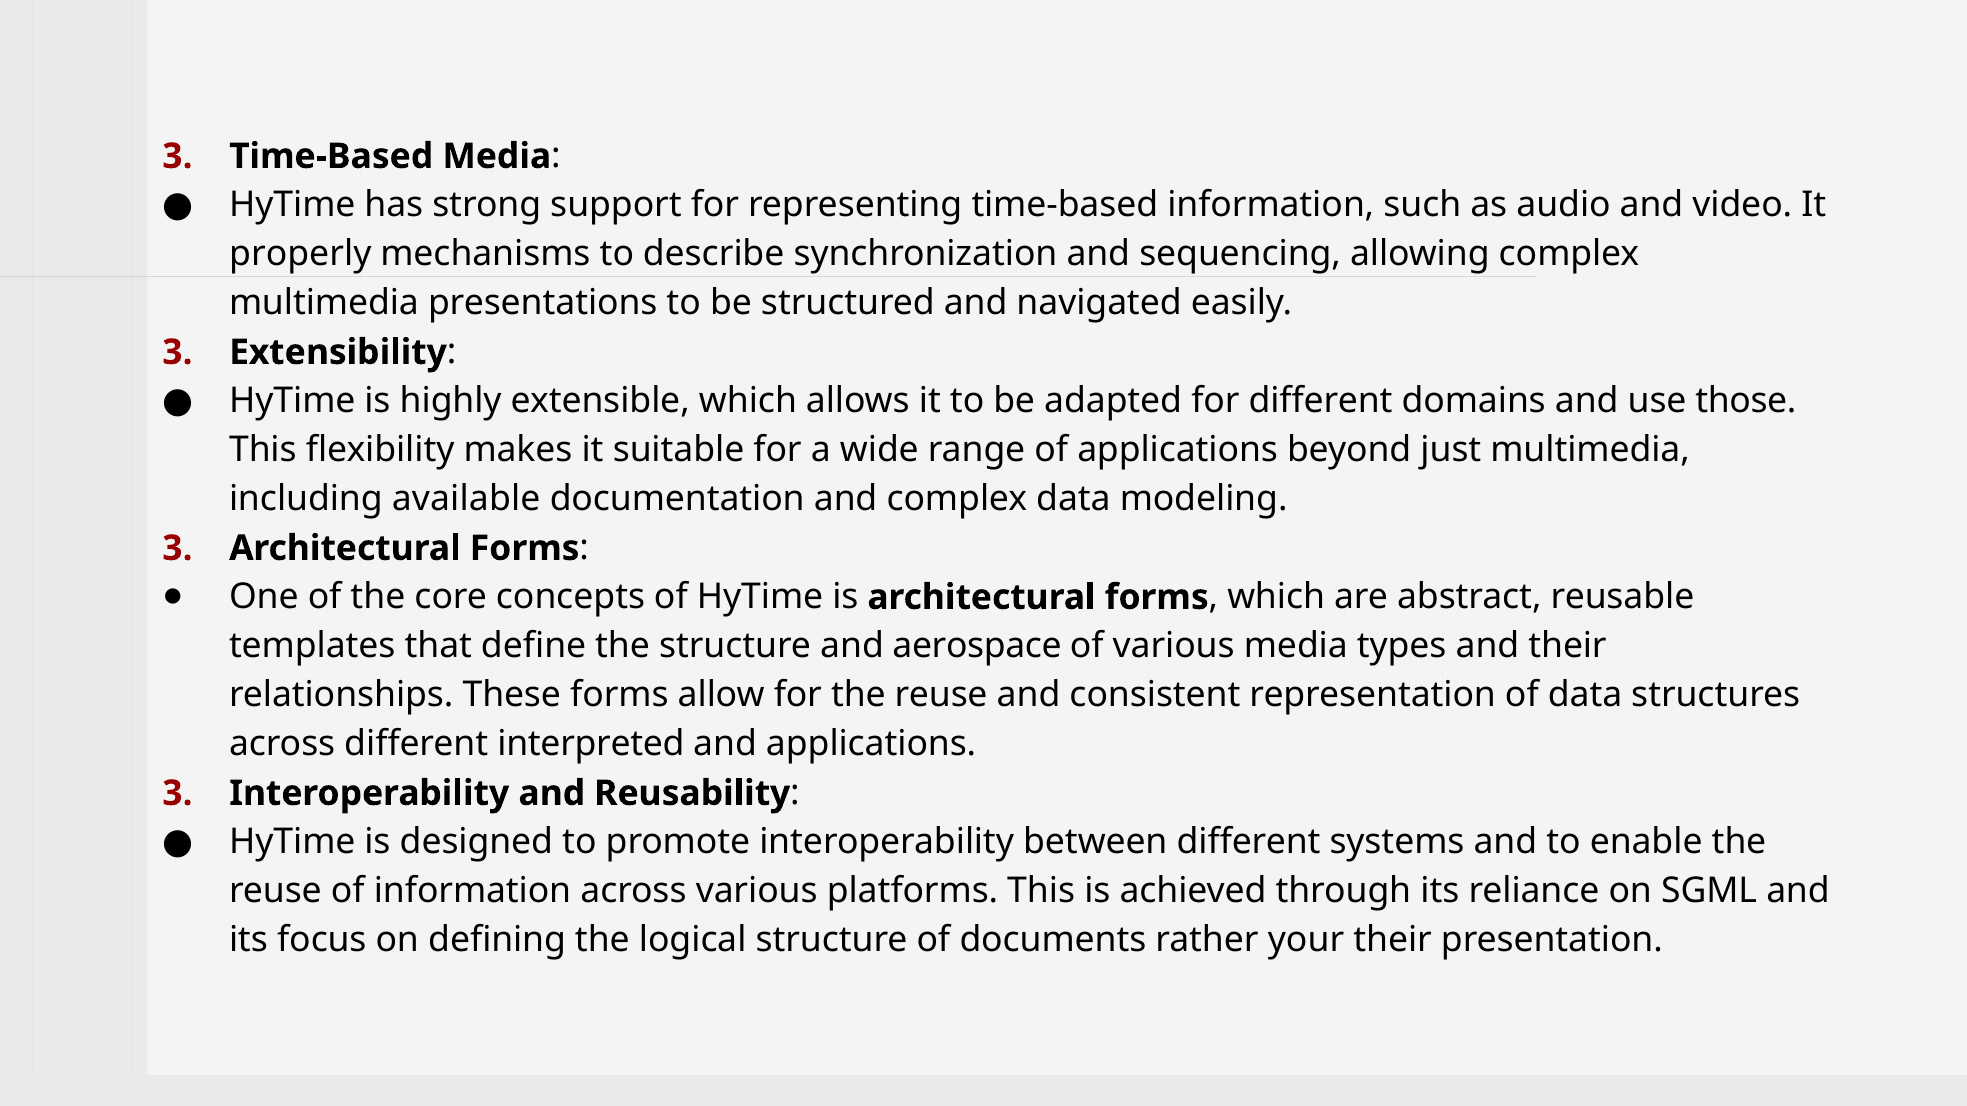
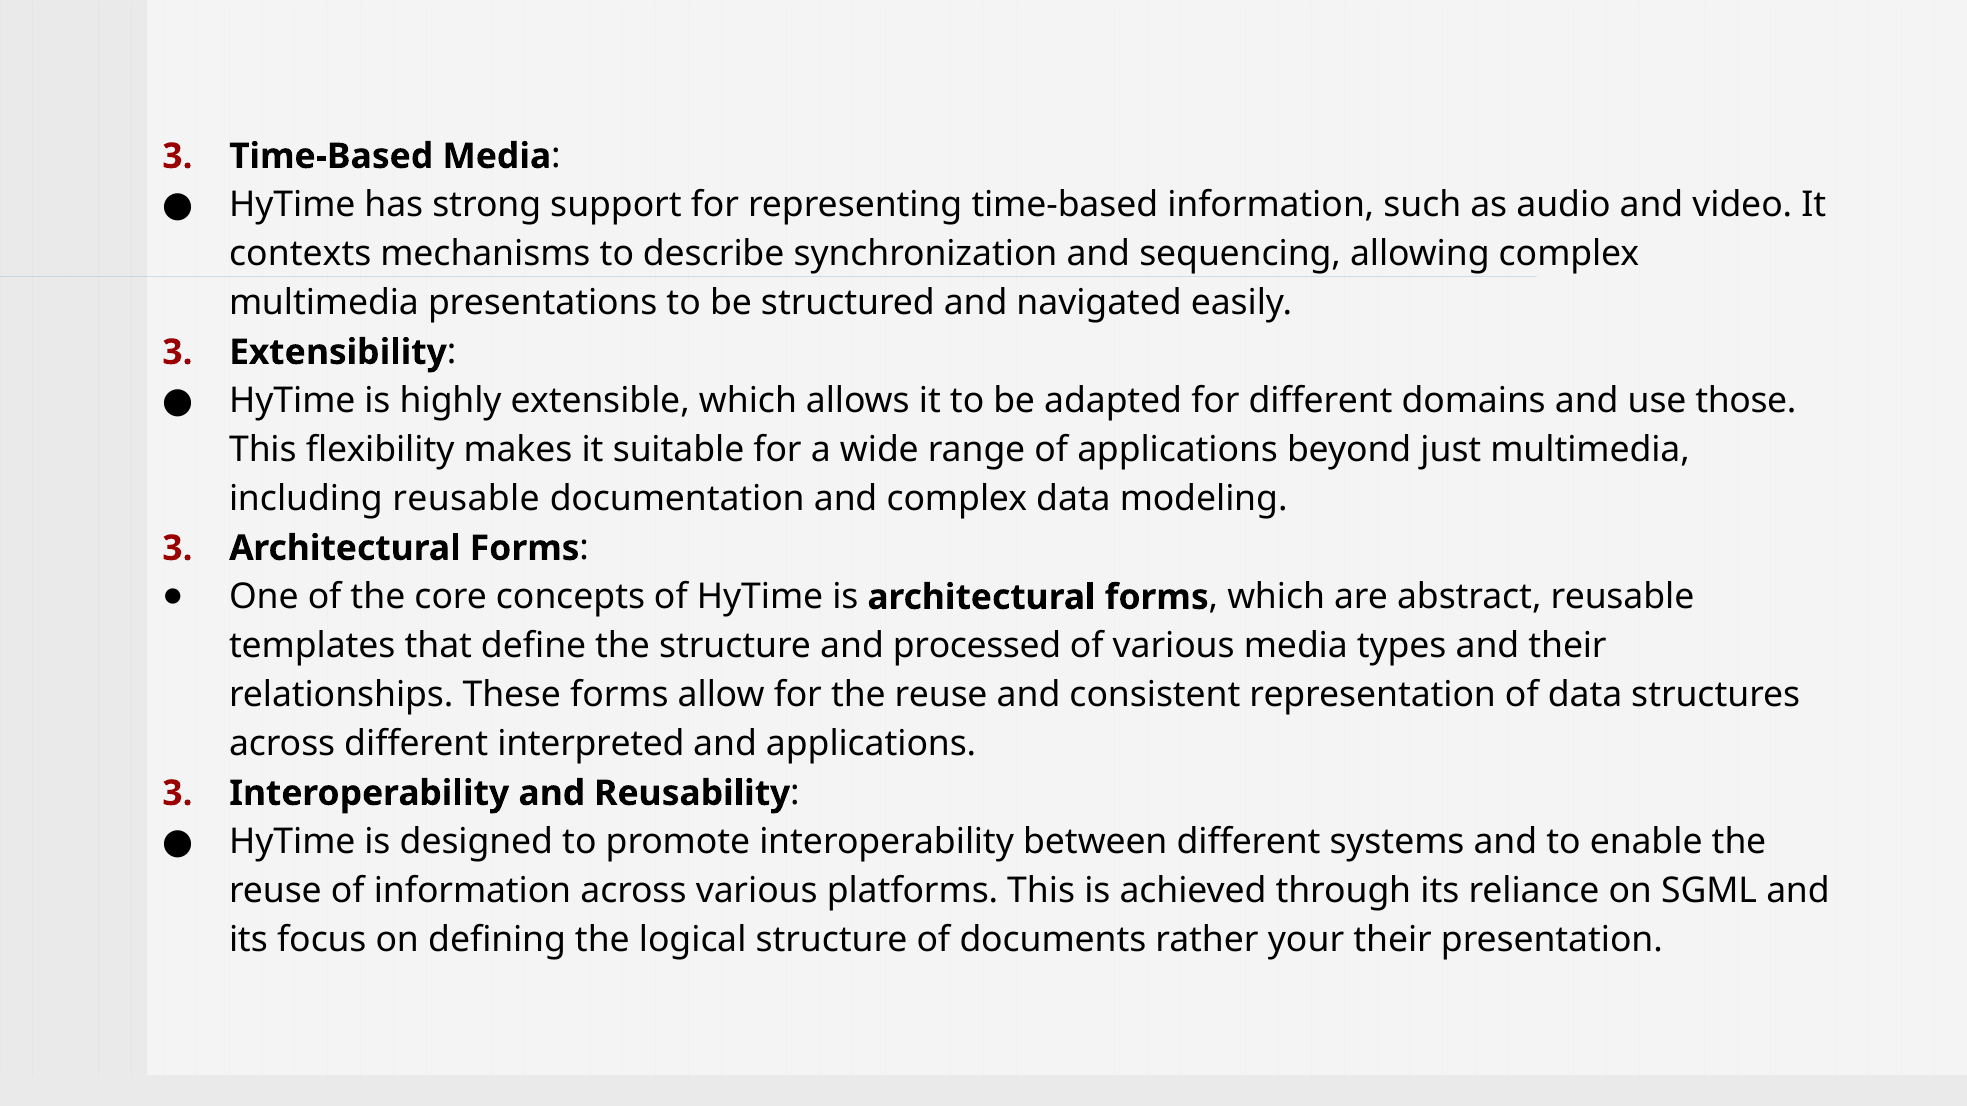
properly: properly -> contexts (300, 254)
including available: available -> reusable (466, 499)
aerospace: aerospace -> processed (977, 647)
